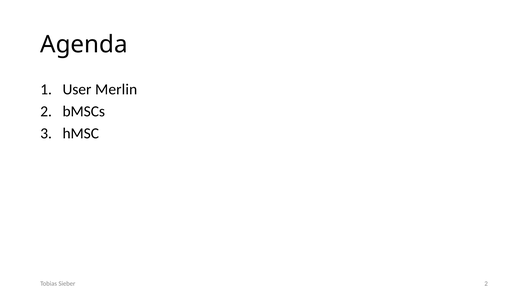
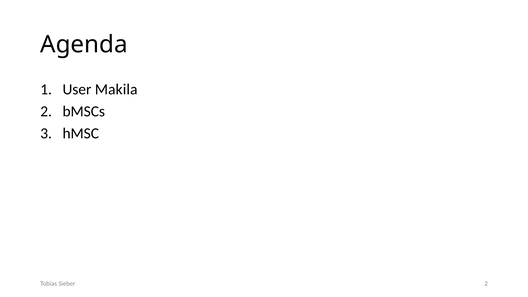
Merlin: Merlin -> Makila (116, 89)
